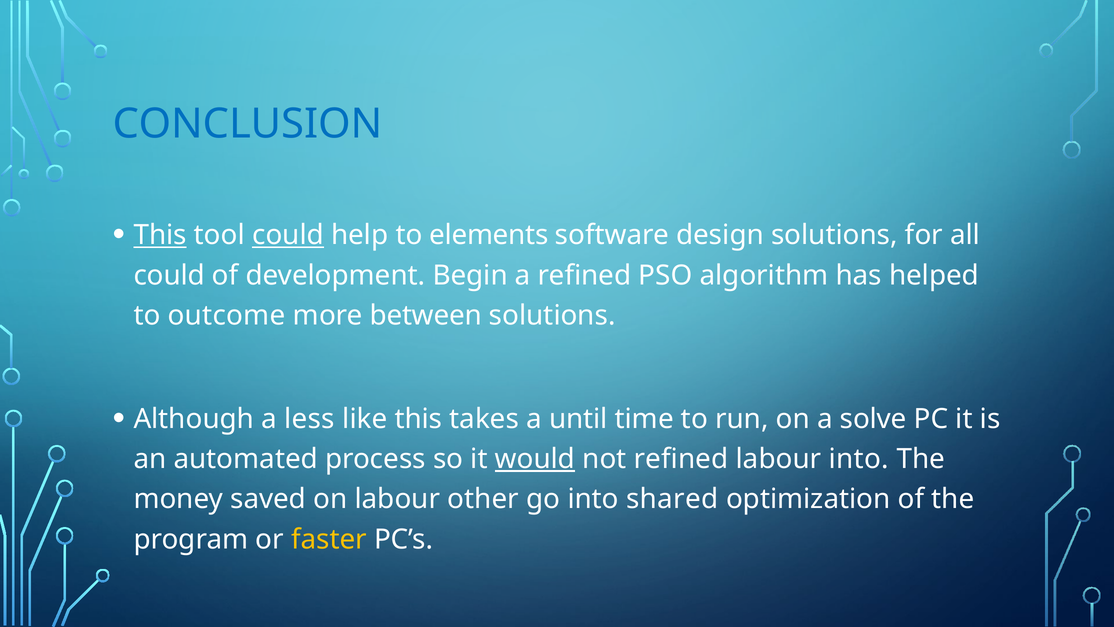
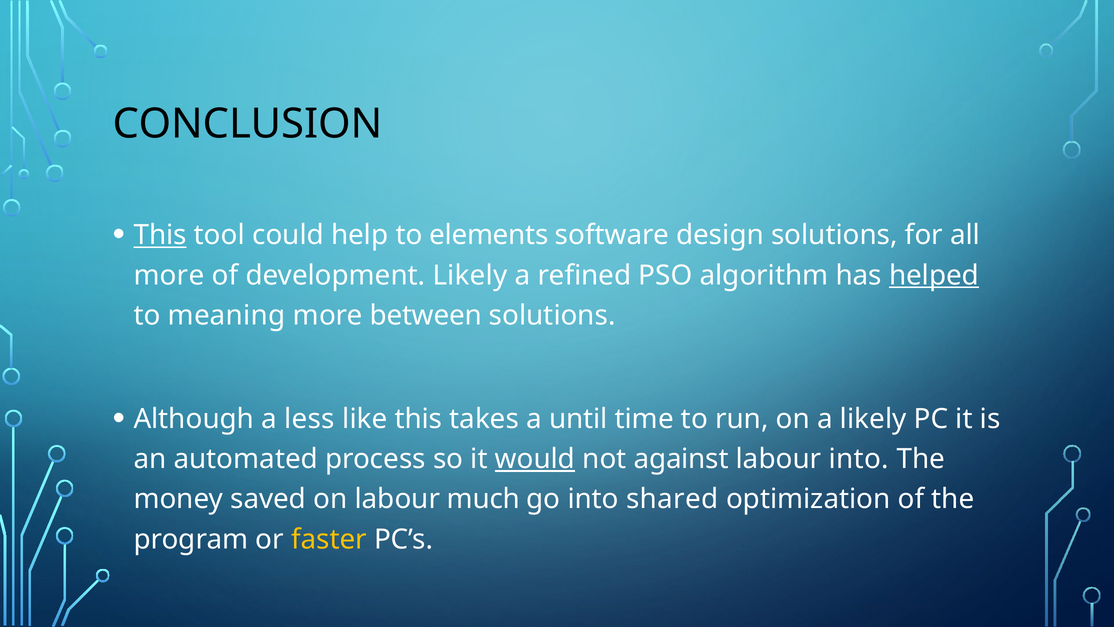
CONCLUSION colour: blue -> black (248, 124)
could underline: present -> none (288, 235)
could: could -> more (169, 275)
development Begin: Begin -> Likely (470, 275)
helped underline: none -> present (934, 275)
outcome: outcome -> meaning (227, 315)
a solve: solve -> likely (873, 419)
not refined: refined -> against (681, 459)
other: other -> much (483, 499)
